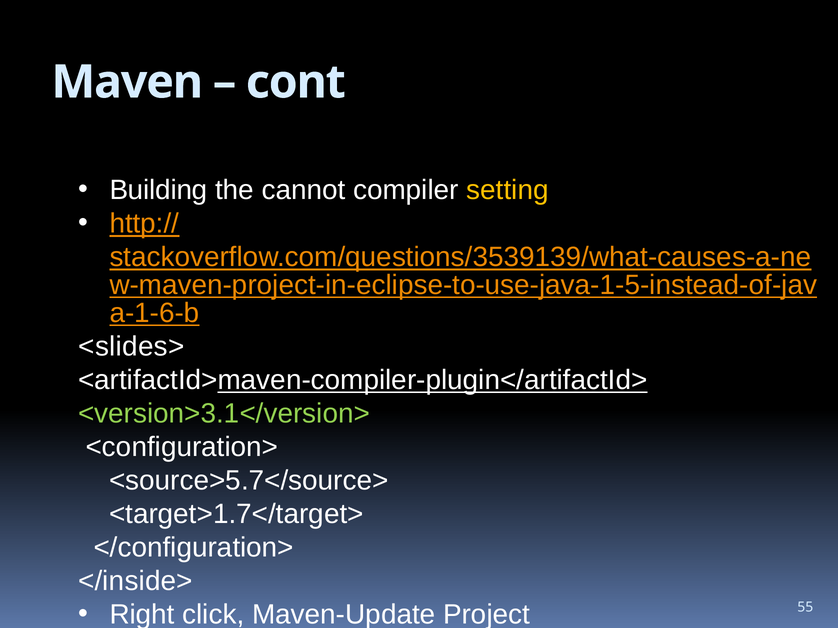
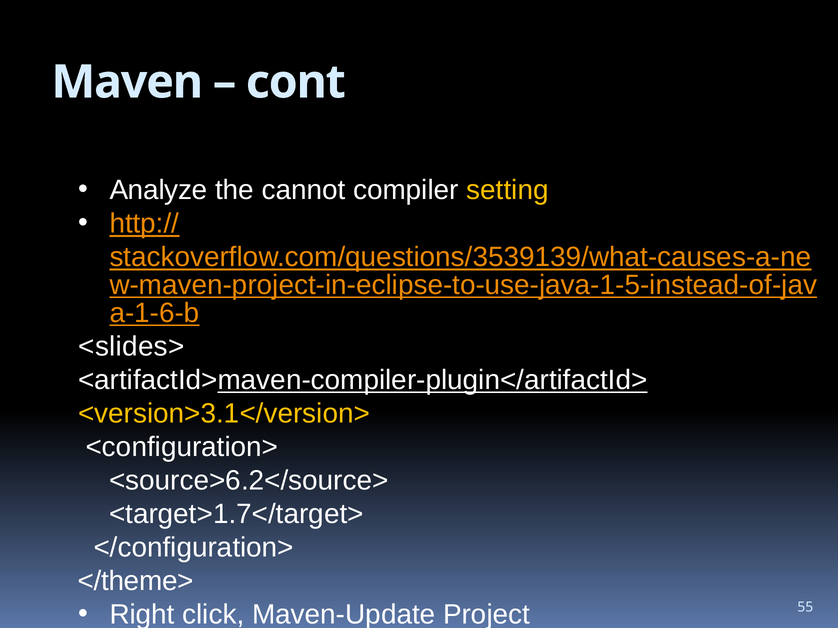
Building: Building -> Analyze (159, 190)
<version>3.1</version> colour: light green -> yellow (224, 414)
<source>5.7</source>: <source>5.7</source> -> <source>6.2</source> (249, 481)
</inside>: </inside> -> </theme> (136, 582)
